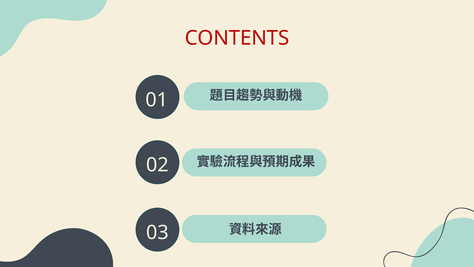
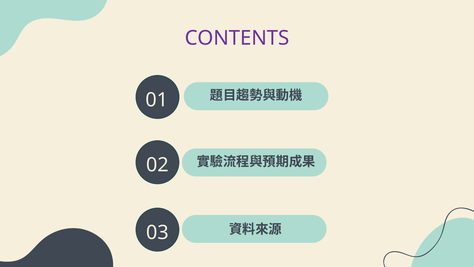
CONTENTS colour: red -> purple (237, 38)
